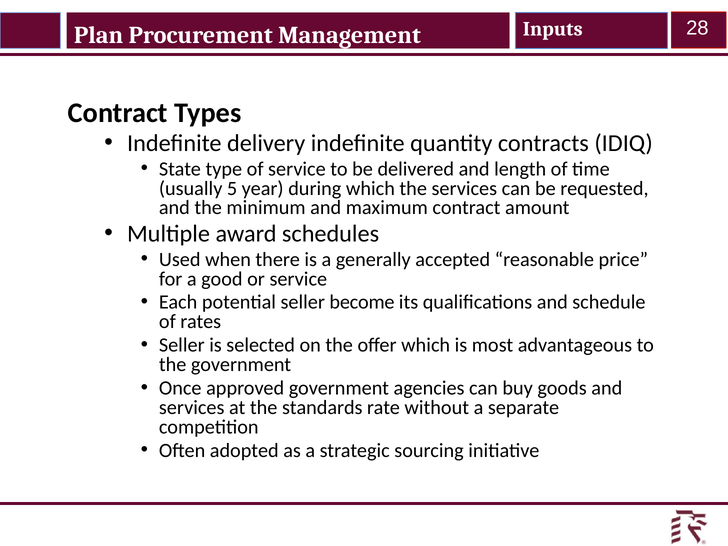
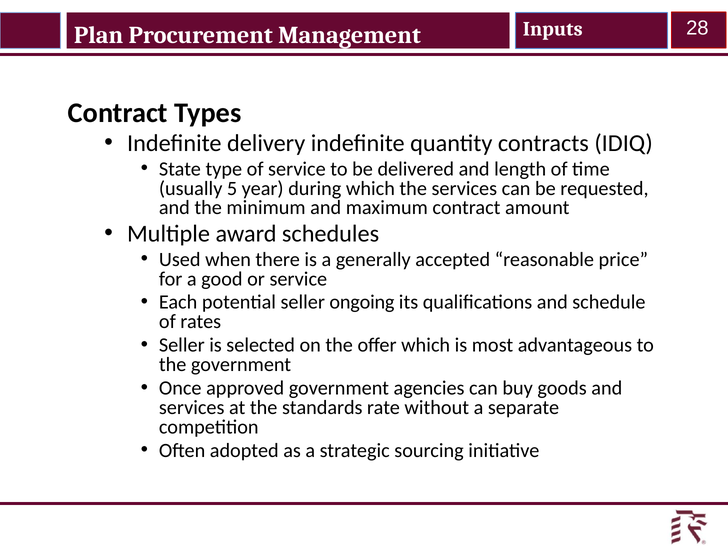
become: become -> ongoing (362, 302)
